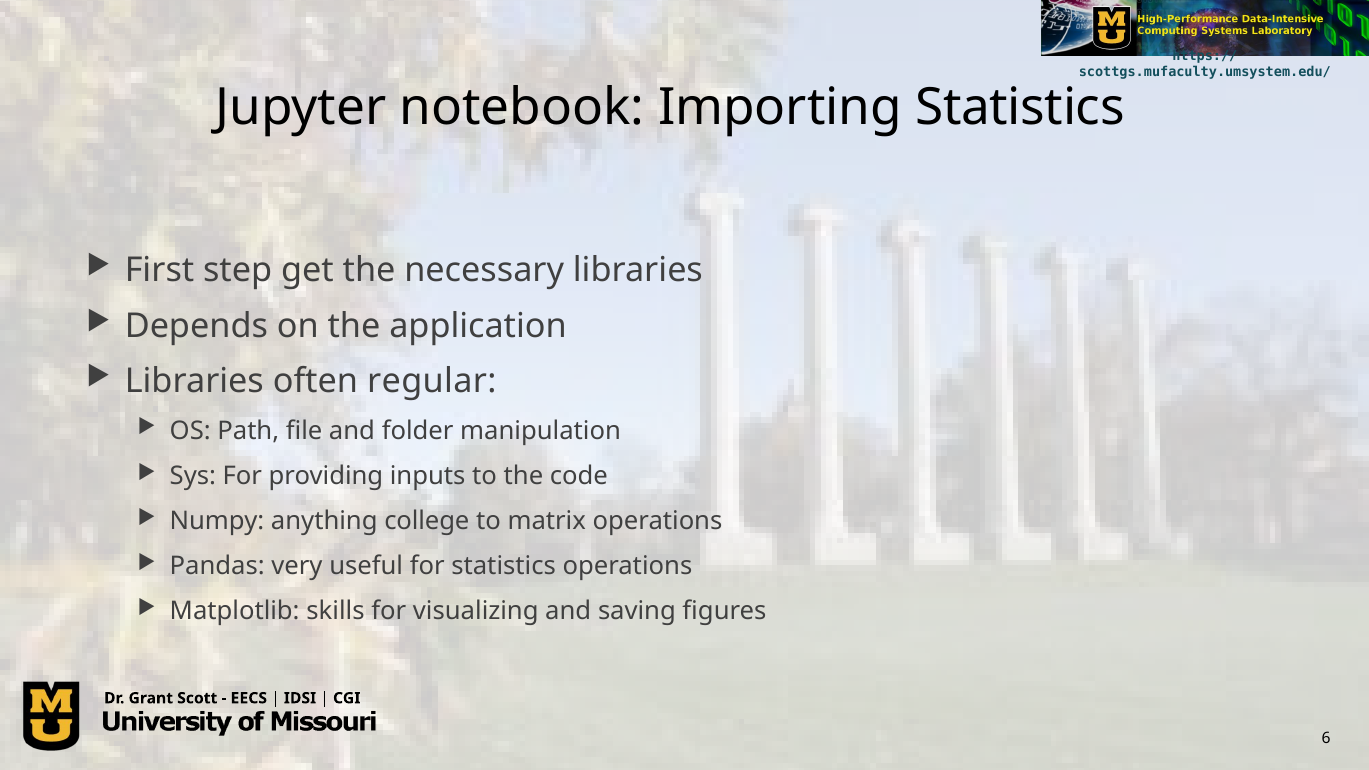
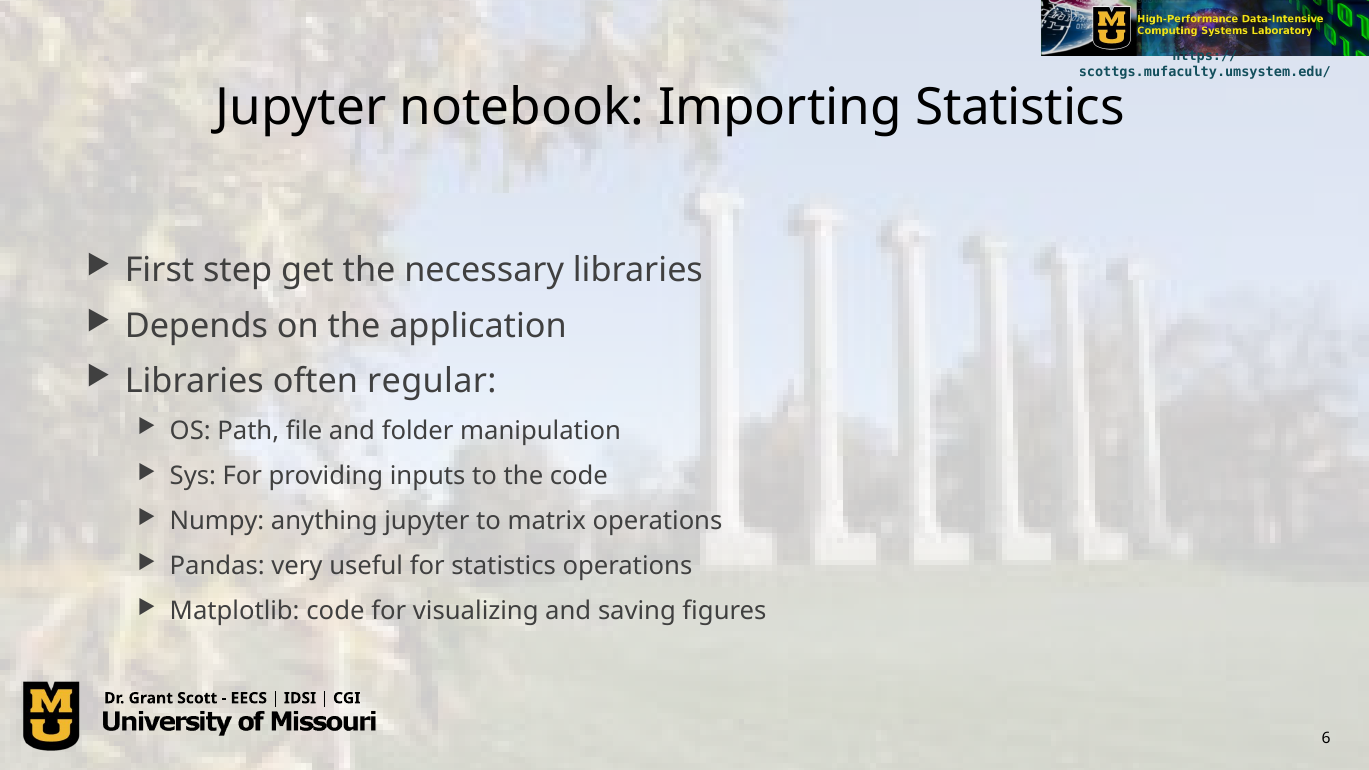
anything college: college -> jupyter (427, 521)
Matplotlib skills: skills -> code (335, 611)
